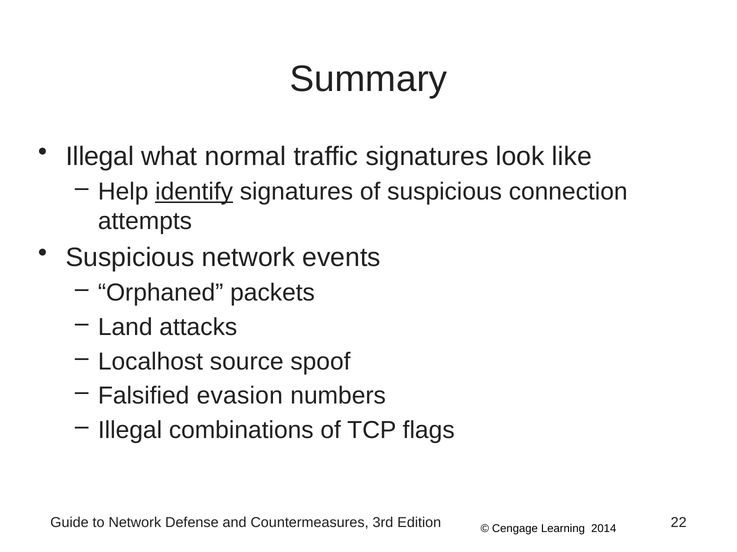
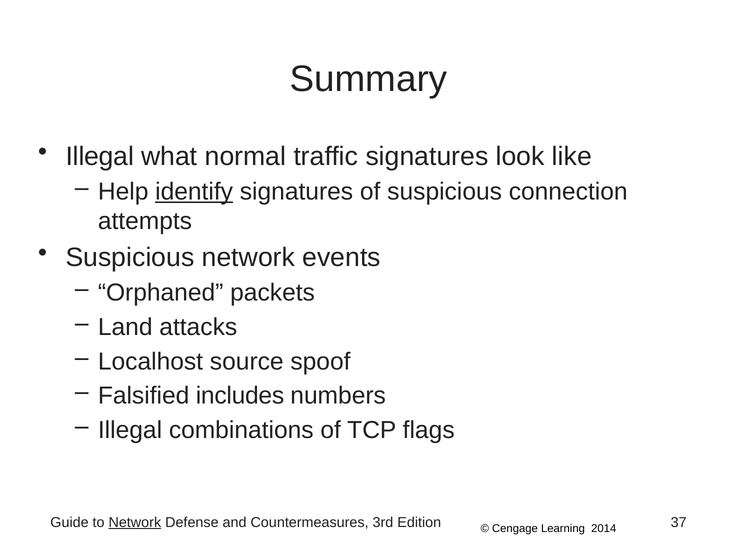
evasion: evasion -> includes (240, 396)
Network underline: none -> present (135, 523)
22: 22 -> 37 (679, 523)
